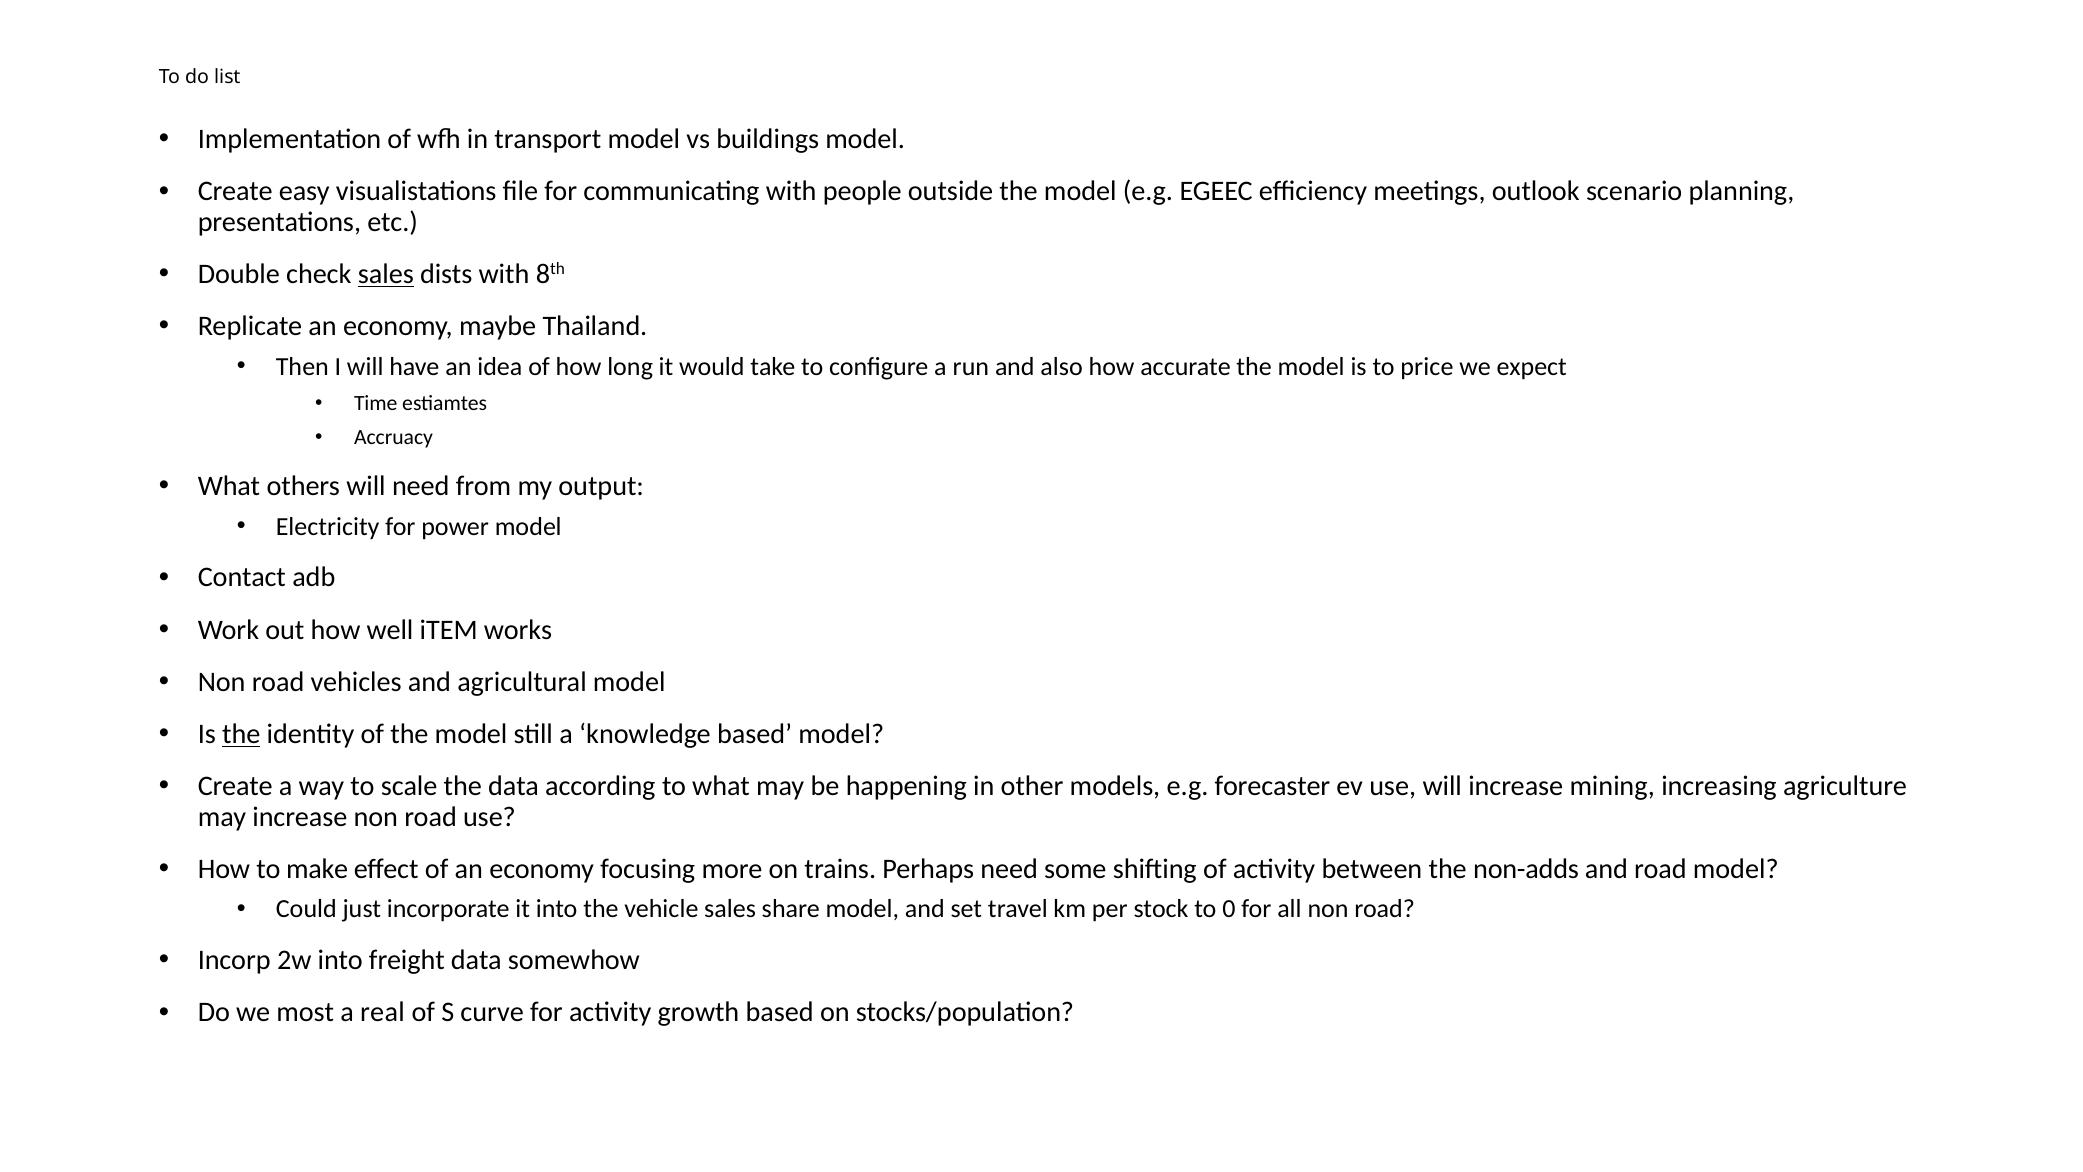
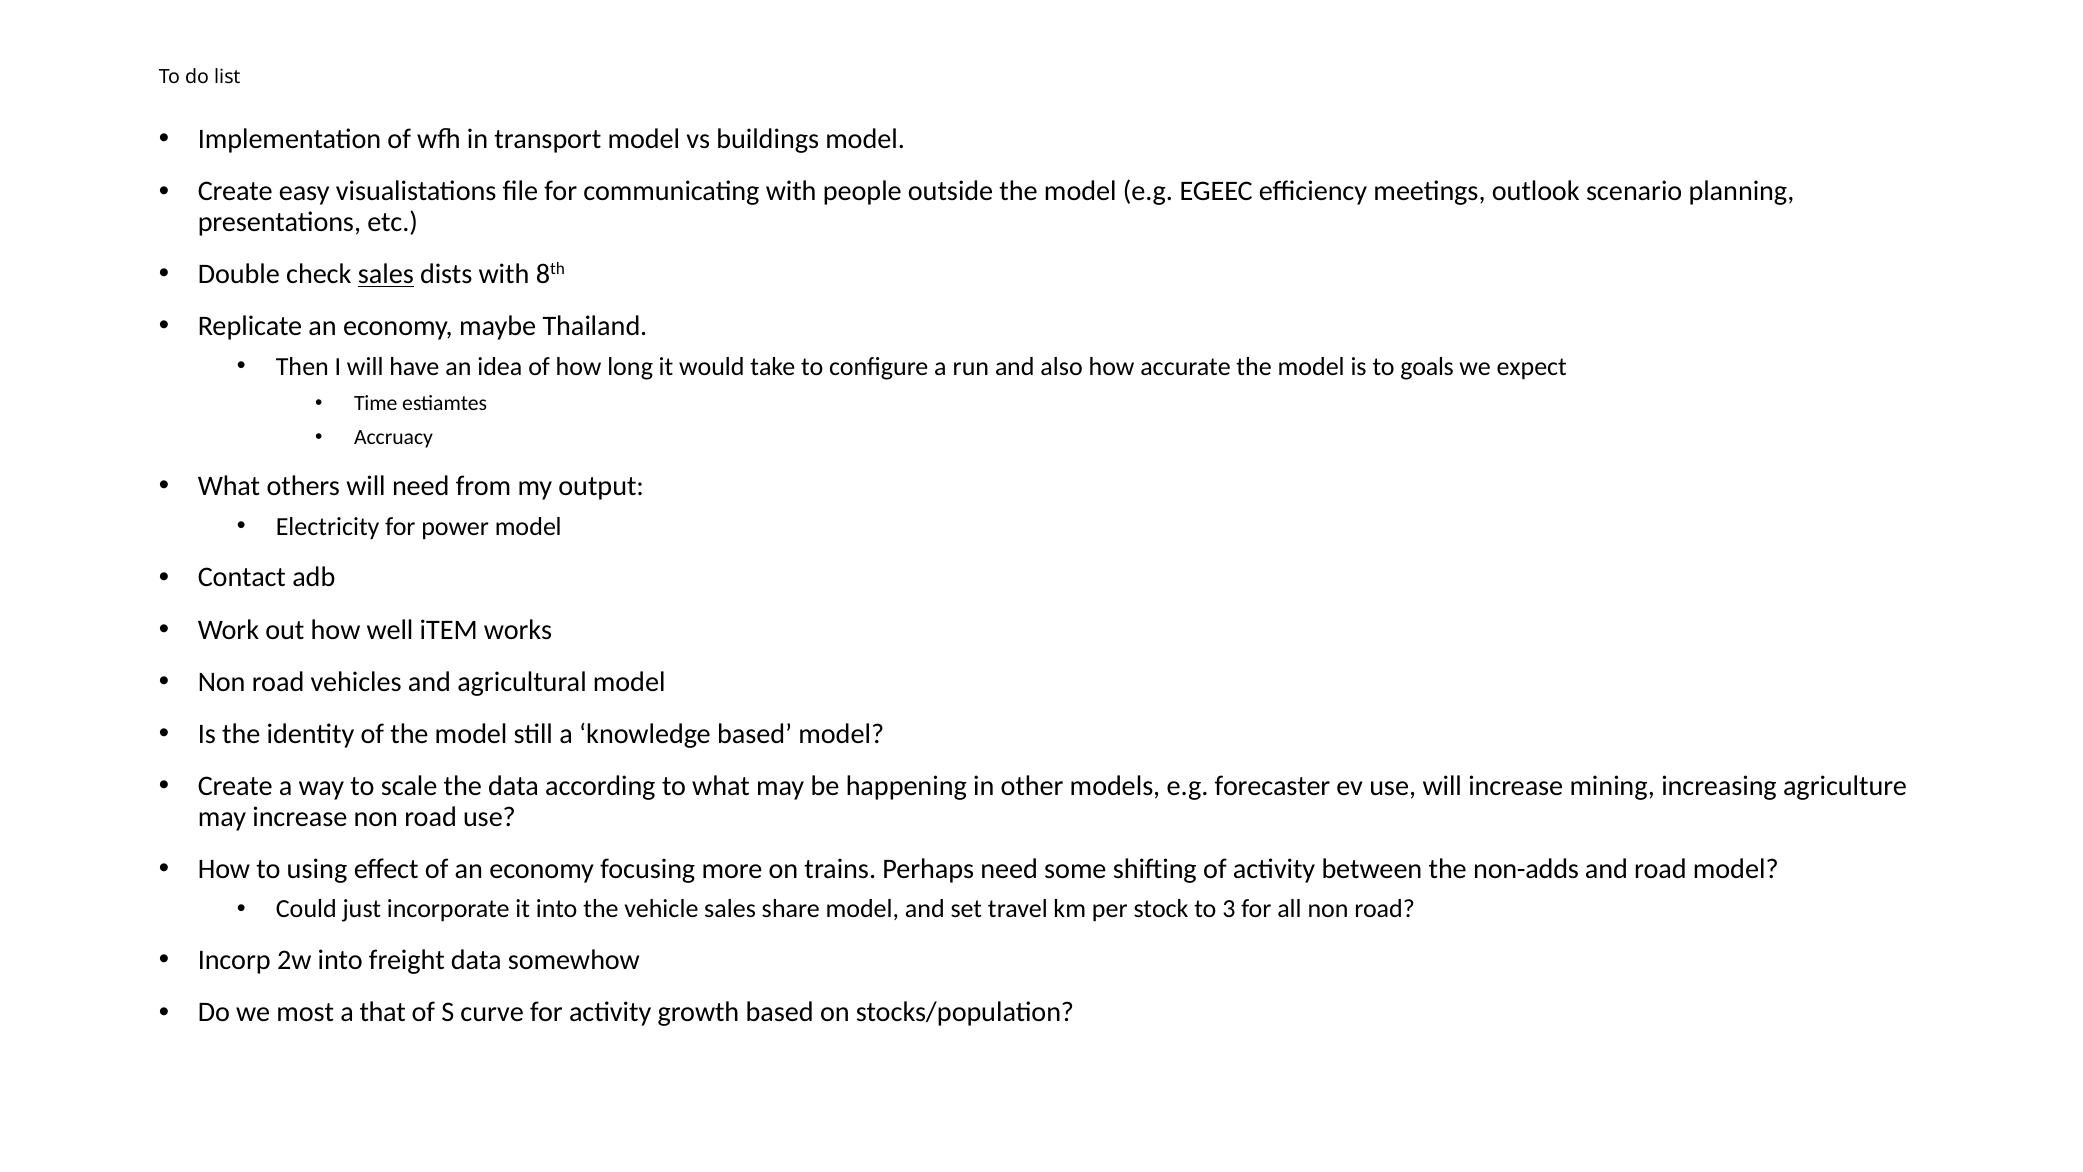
price: price -> goals (1427, 367)
the underline: present -> none (241, 734)
make: make -> using (317, 869)
0: 0 -> 3 (1229, 909)
real: real -> that (383, 1012)
